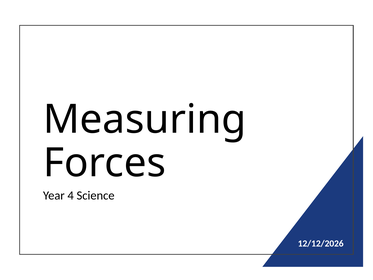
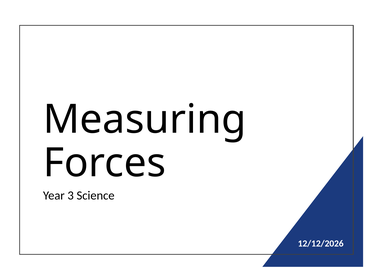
4: 4 -> 3 (71, 195)
